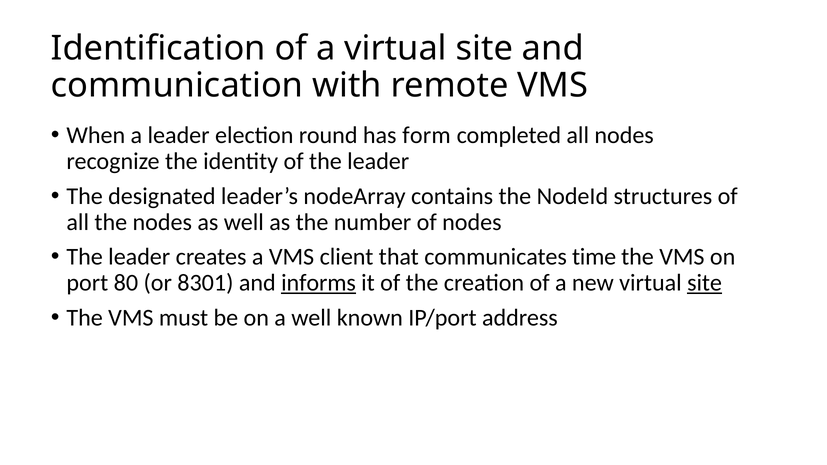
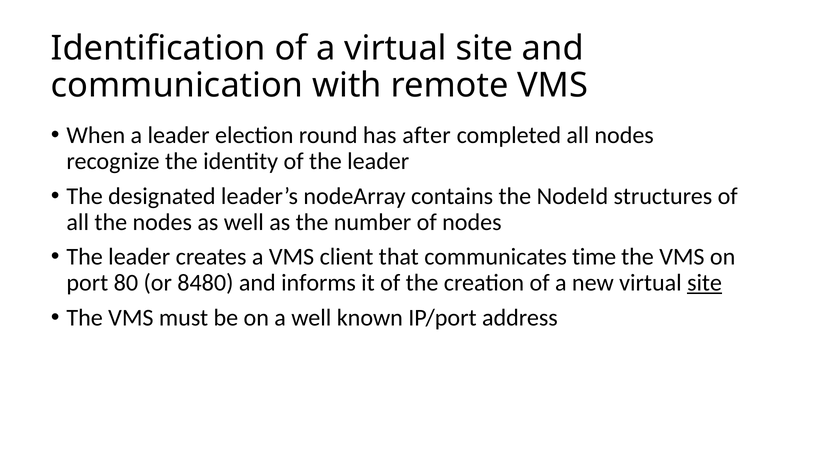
form: form -> after (427, 136)
8301: 8301 -> 8480 (205, 283)
informs underline: present -> none (319, 283)
